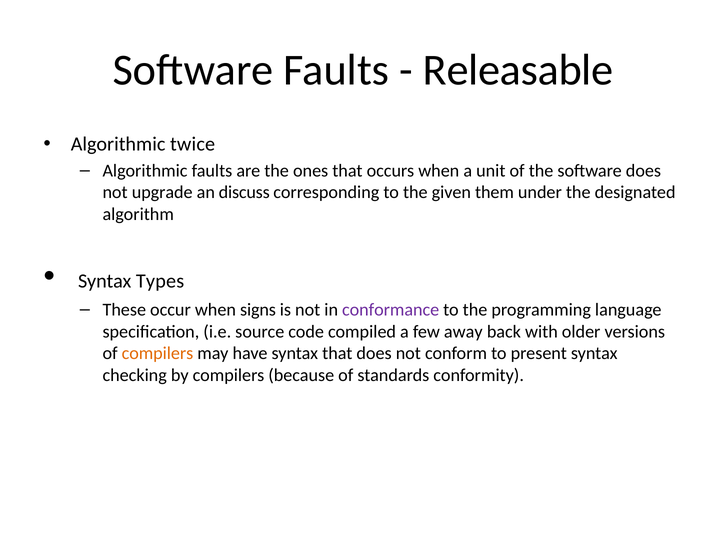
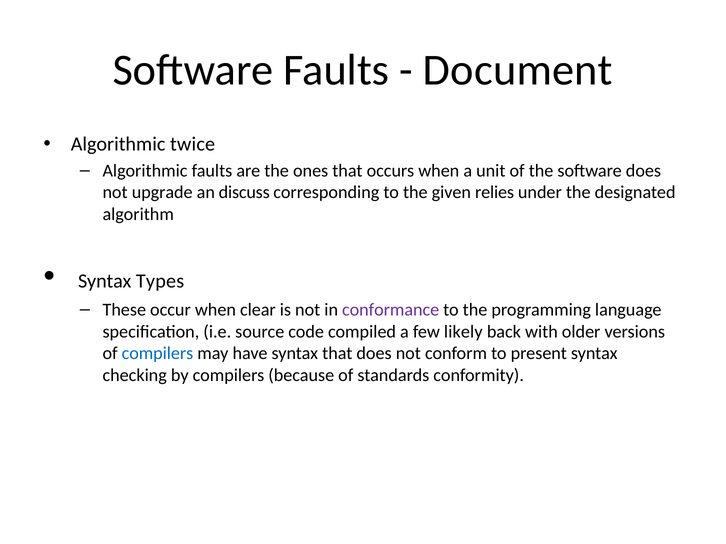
Releasable: Releasable -> Document (518, 70)
them: them -> relies (495, 192)
signs: signs -> clear (258, 310)
away: away -> likely (463, 332)
compilers colour: orange -> blue (157, 354)
